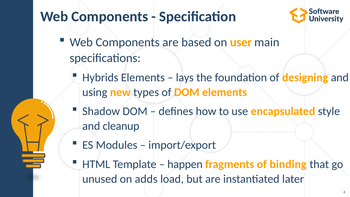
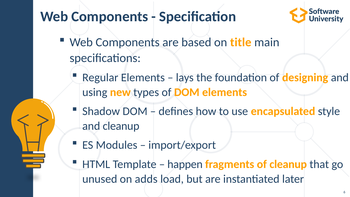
user: user -> title (241, 42)
Hybrids: Hybrids -> Regular (100, 77)
of binding: binding -> cleanup (288, 164)
